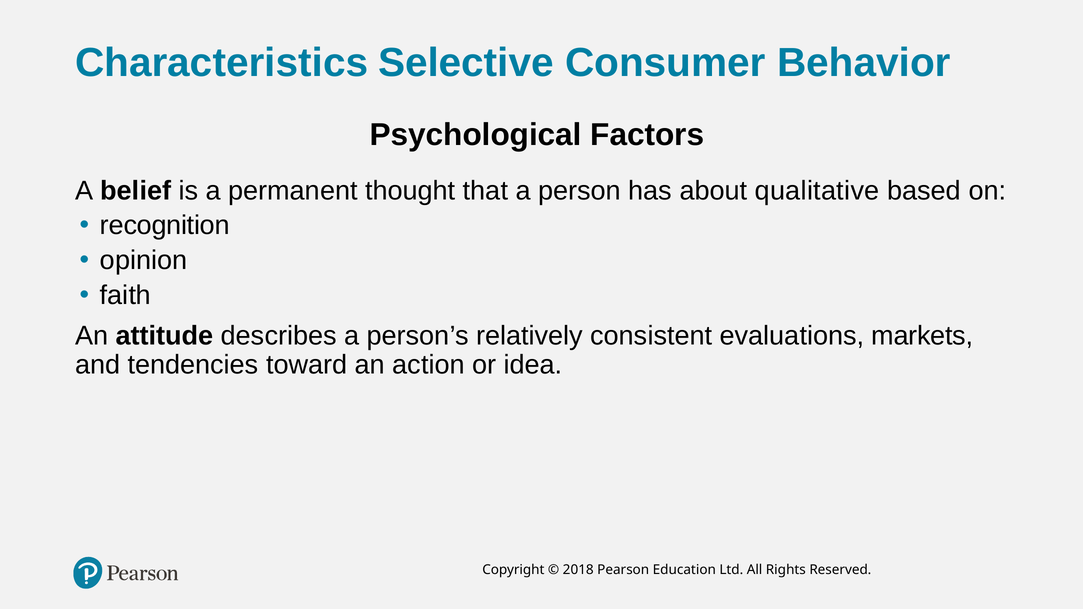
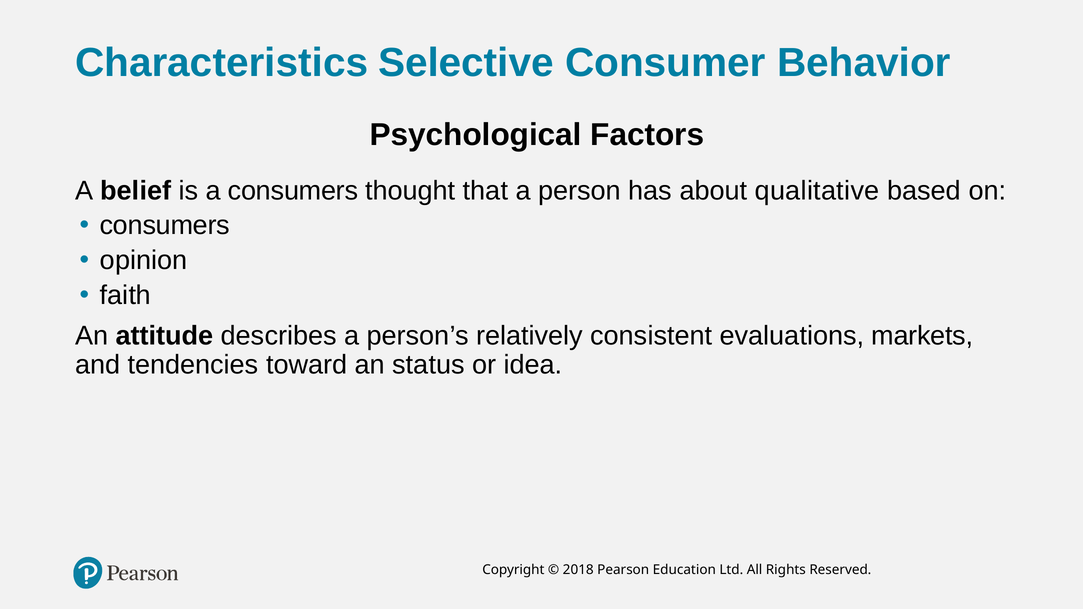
a permanent: permanent -> consumers (293, 191)
recognition: recognition -> consumers (165, 226)
action: action -> status (429, 365)
